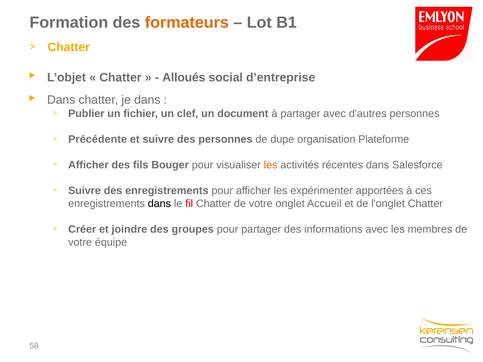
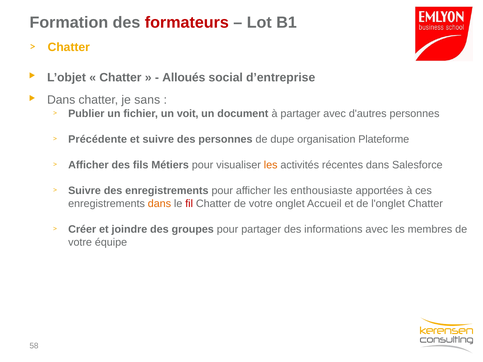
formateurs colour: orange -> red (187, 22)
je dans: dans -> sans (147, 100)
clef: clef -> voit (188, 114)
Bouger: Bouger -> Métiers (170, 165)
expérimenter: expérimenter -> enthousiaste (322, 191)
dans colour: black -> orange (159, 204)
